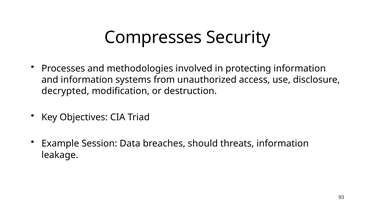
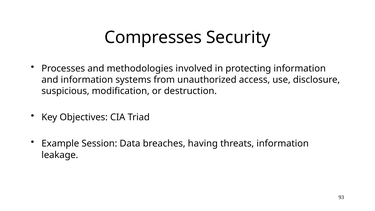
decrypted: decrypted -> suspicious (65, 91)
should: should -> having (203, 144)
